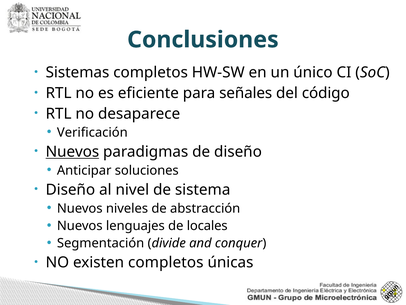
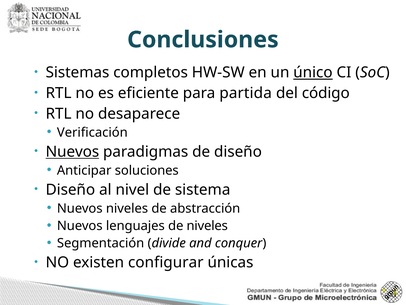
único underline: none -> present (313, 72)
señales: señales -> partida (246, 93)
de locales: locales -> niveles (207, 225)
existen completos: completos -> configurar (166, 262)
